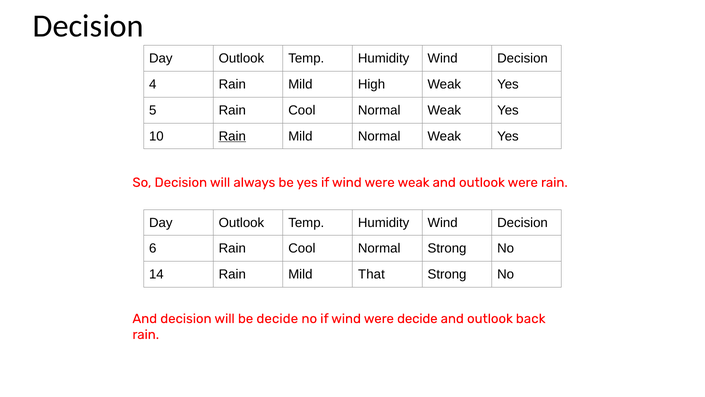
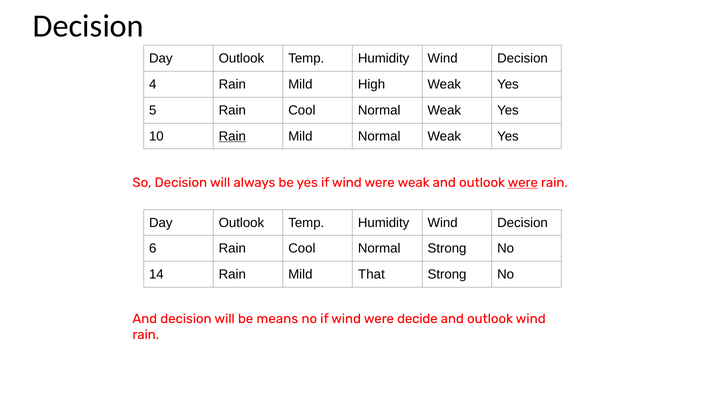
were underline: none -> present (523, 182)
be decide: decide -> means (277, 318)
outlook back: back -> wind (531, 318)
